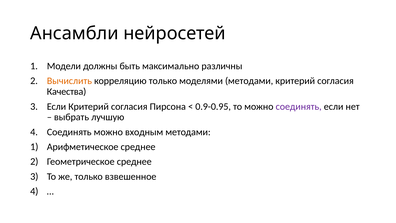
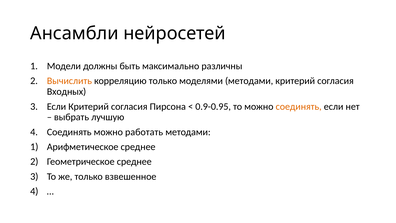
Качества: Качества -> Входных (66, 92)
соединять colour: purple -> orange (299, 106)
входным: входным -> работать (144, 132)
